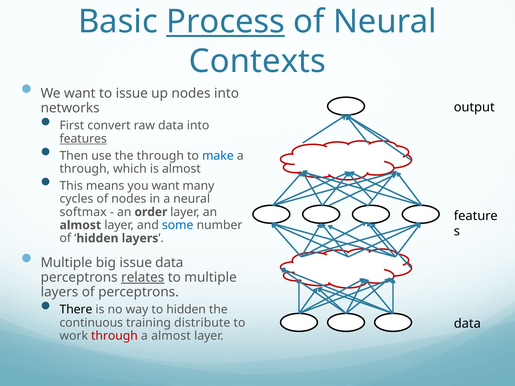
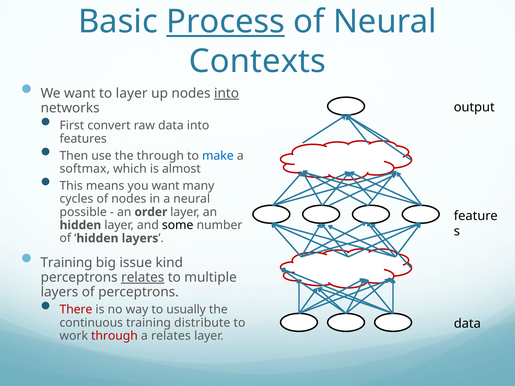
to issue: issue -> layer (132, 93)
into underline: none -> present (227, 93)
features underline: present -> none (83, 139)
through: through -> softmax (85, 169)
softmax: softmax -> possible (83, 212)
almost: almost -> hidden (80, 225)
some colour: blue -> black (178, 225)
Multiple: Multiple -> Training (66, 263)
issue data: data -> kind (169, 263)
There colour: black -> red (76, 310)
to hidden: hidden -> usually (186, 310)
a almost: almost -> relates (171, 336)
